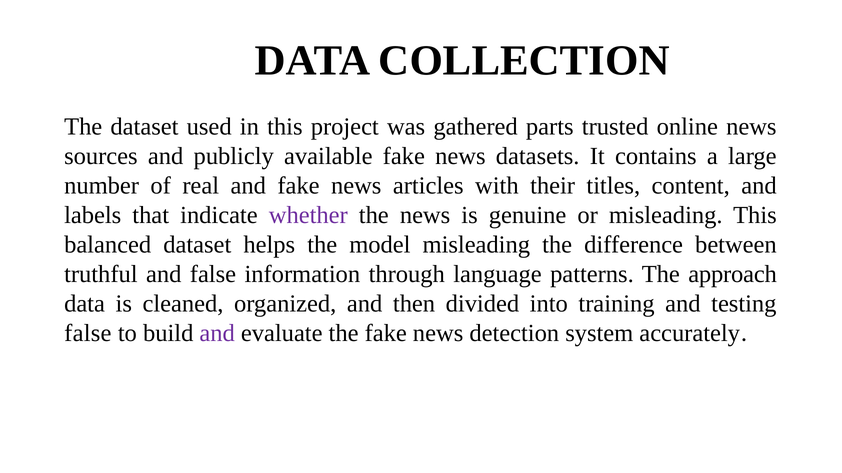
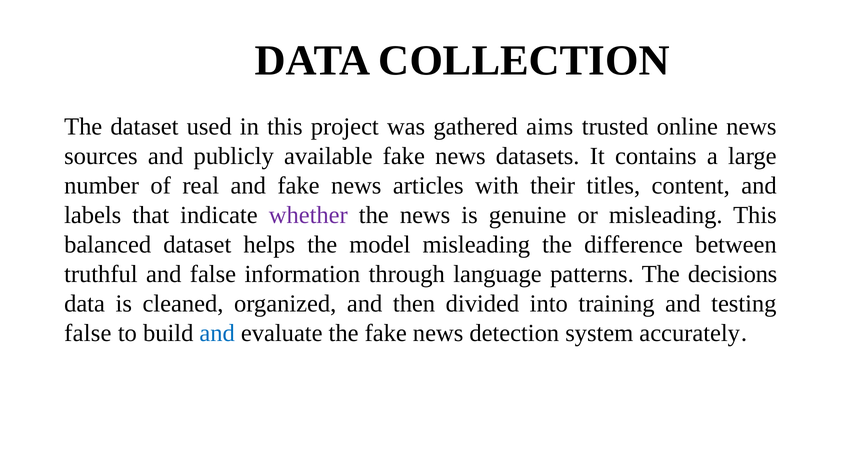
parts: parts -> aims (550, 127)
approach: approach -> decisions (733, 274)
and colour: purple -> blue (217, 333)
